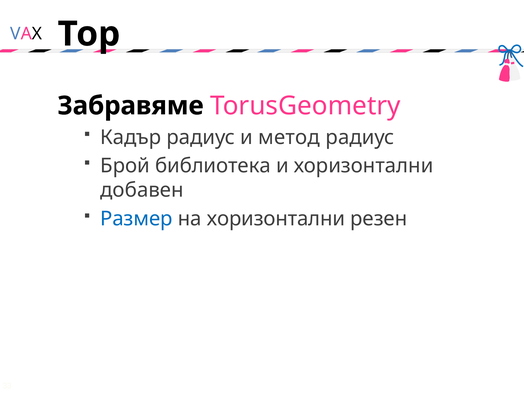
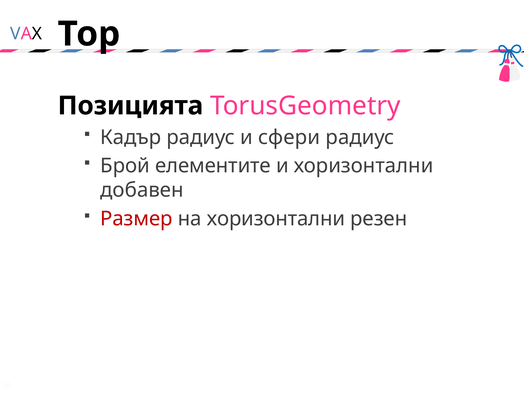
Забравяме: Забравяме -> Позицията (130, 106)
метод: метод -> сфери (289, 137)
библиотека: библиотека -> елементите (213, 166)
Размер colour: blue -> red (136, 219)
